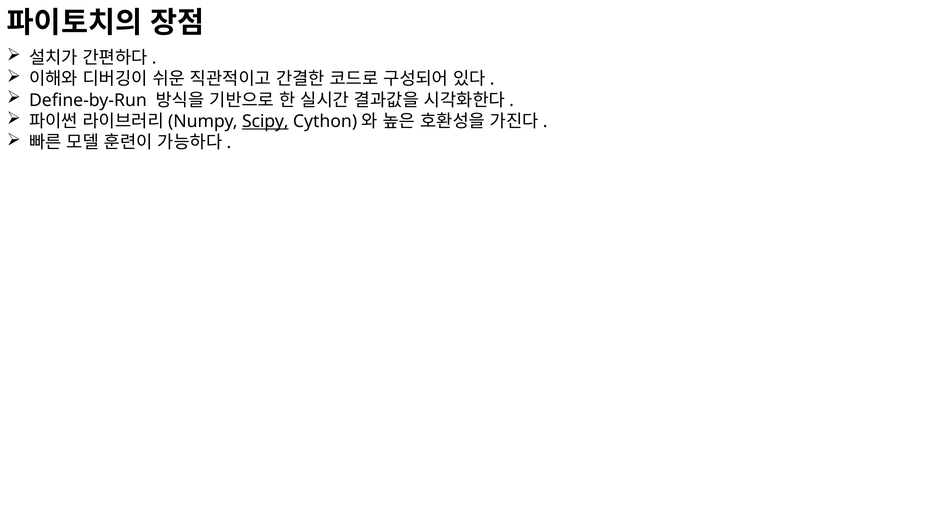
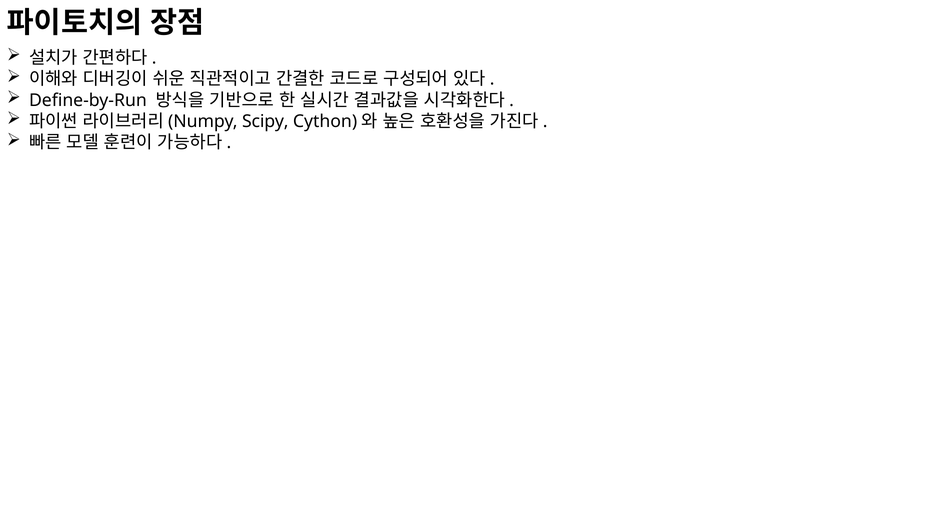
Scipy underline: present -> none (265, 122)
